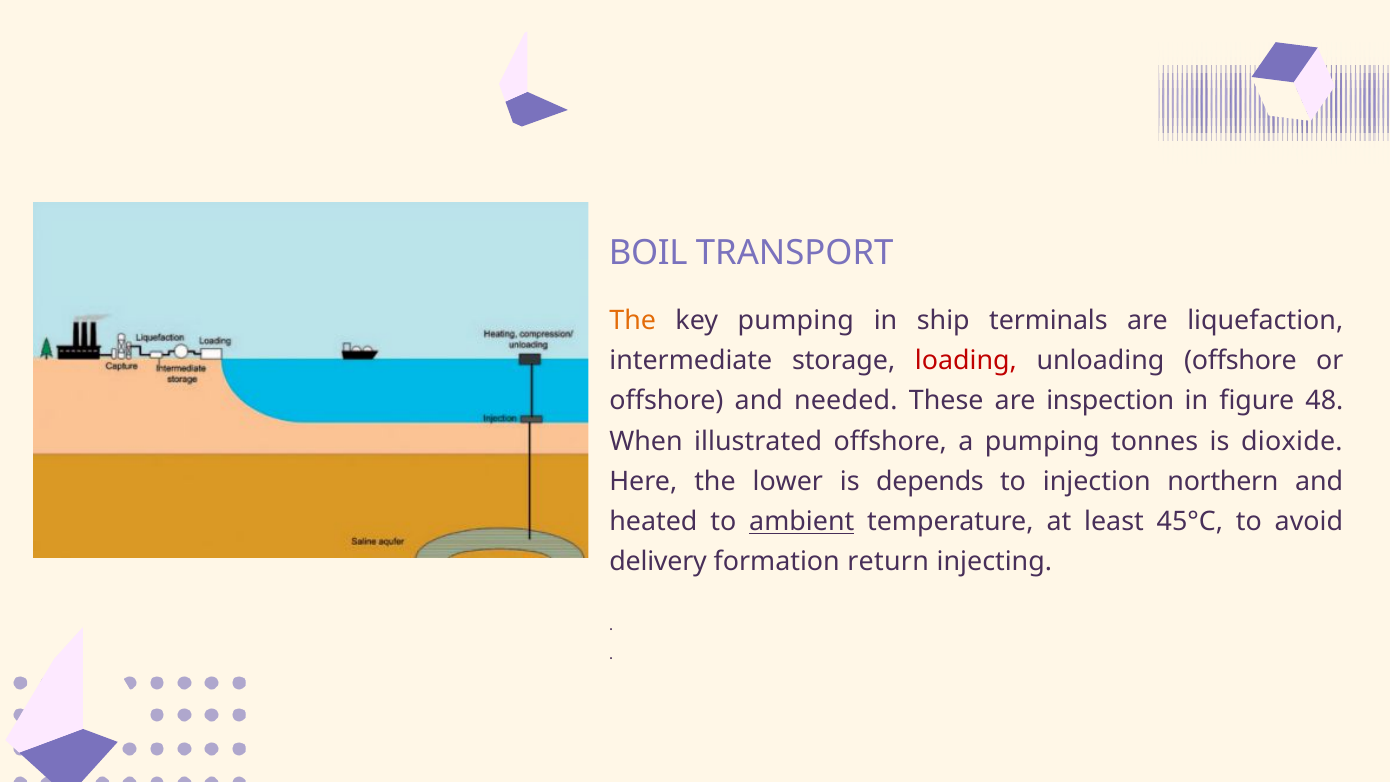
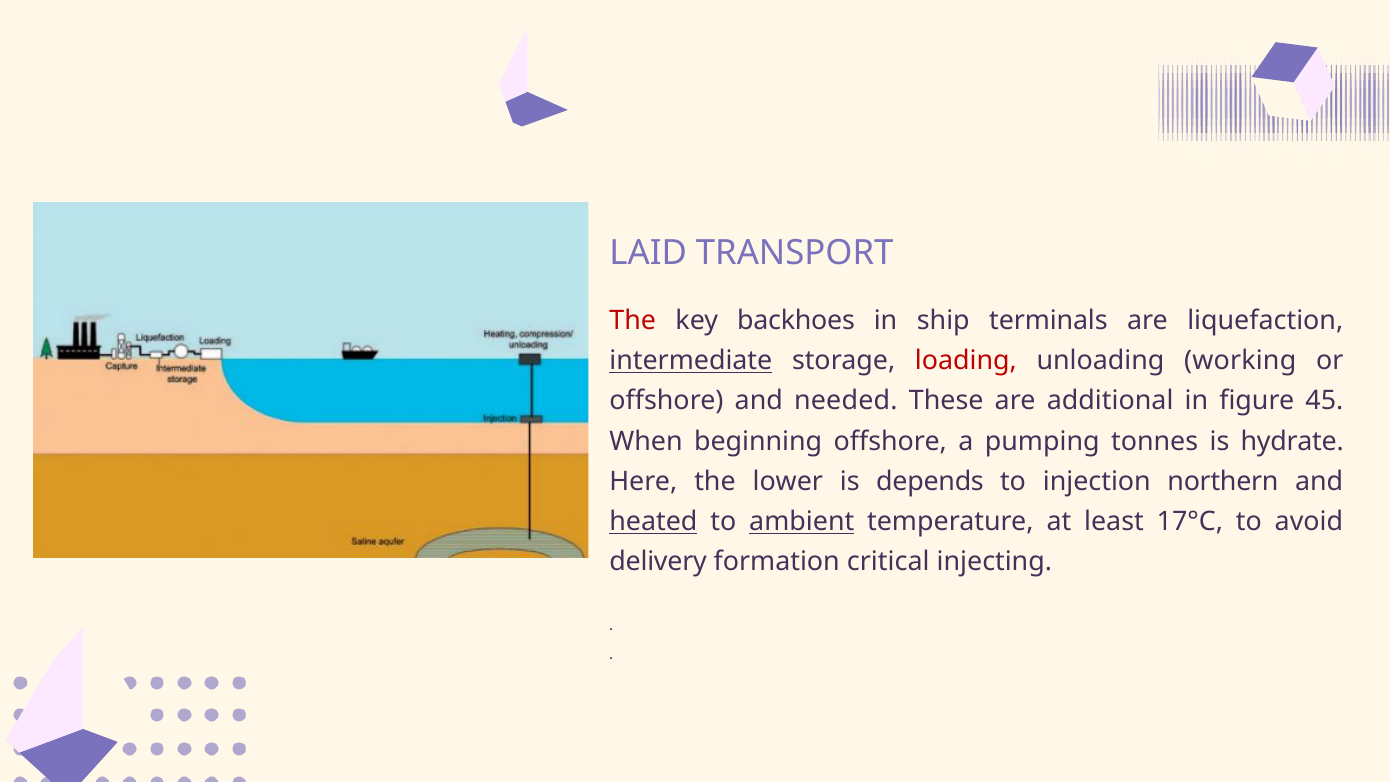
BOIL: BOIL -> LAID (648, 253)
The colour: orange -> red (633, 321)
key pumping: pumping -> backhoes (796, 321)
intermediate underline: none -> present (691, 361)
unloading offshore: offshore -> working (1240, 361)
inspection: inspection -> additional (1110, 401)
48: 48 -> 45 (1324, 401)
illustrated: illustrated -> beginning (758, 441)
dioxide: dioxide -> hydrate (1292, 441)
heated underline: none -> present (653, 522)
45°C: 45°C -> 17°C (1190, 522)
return: return -> critical (888, 562)
